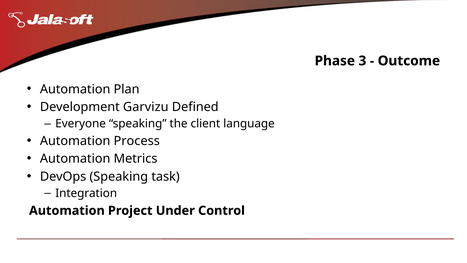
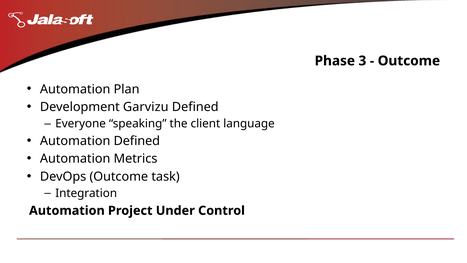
Automation Process: Process -> Defined (137, 141)
DevOps Speaking: Speaking -> Outcome (119, 176)
